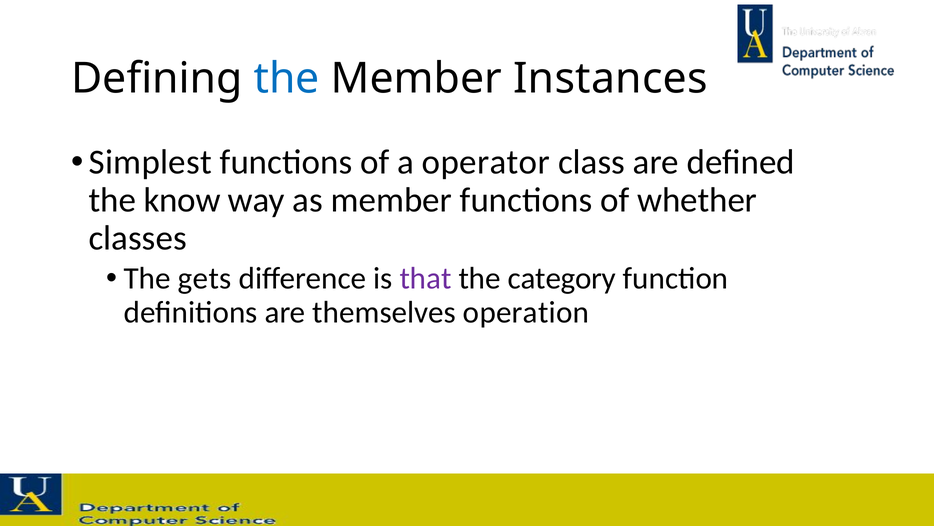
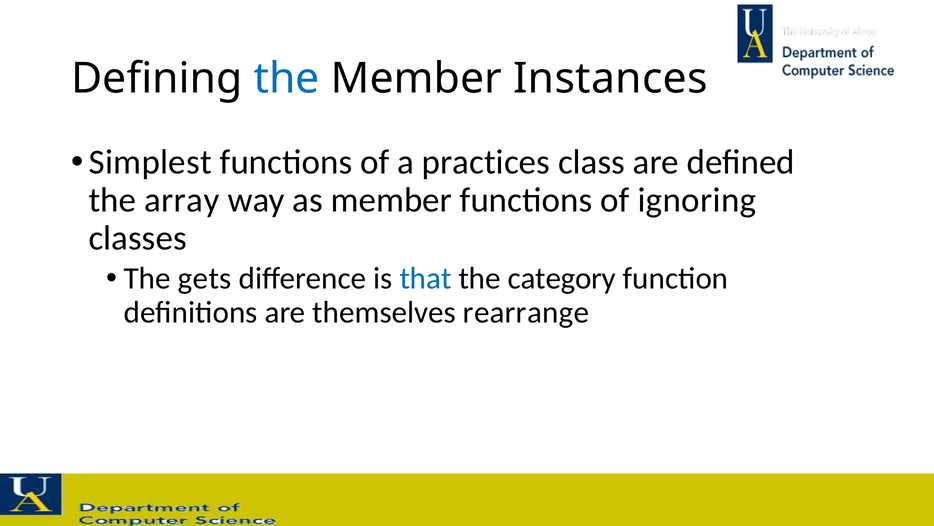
operator: operator -> practices (486, 162)
know: know -> array (182, 200)
whether: whether -> ignoring (697, 200)
that colour: purple -> blue (426, 278)
operation: operation -> rearrange (526, 312)
